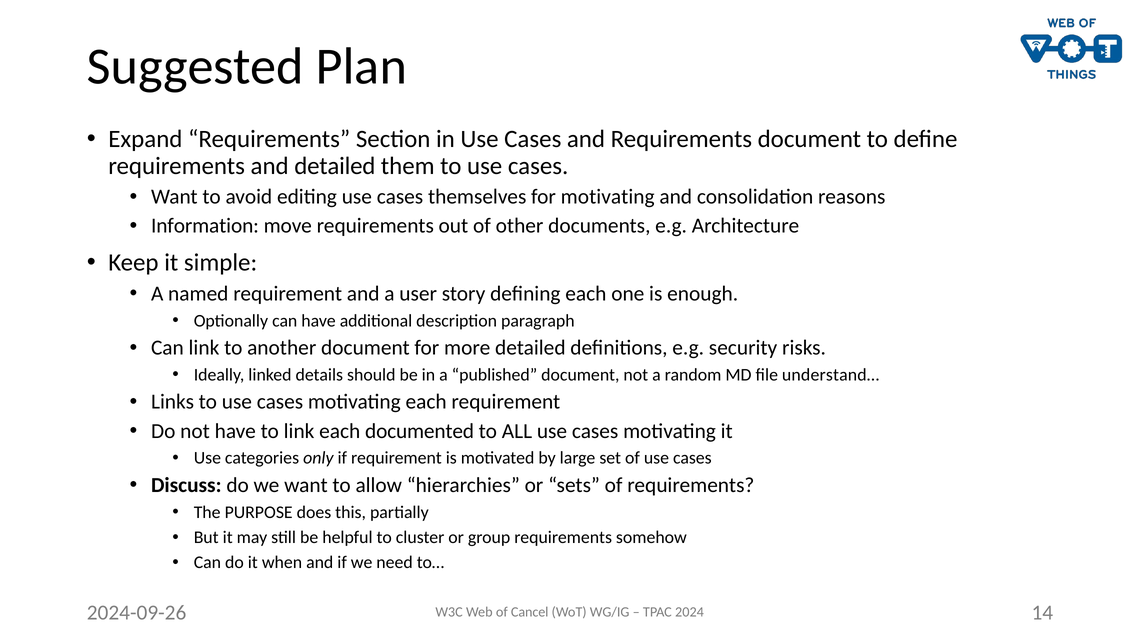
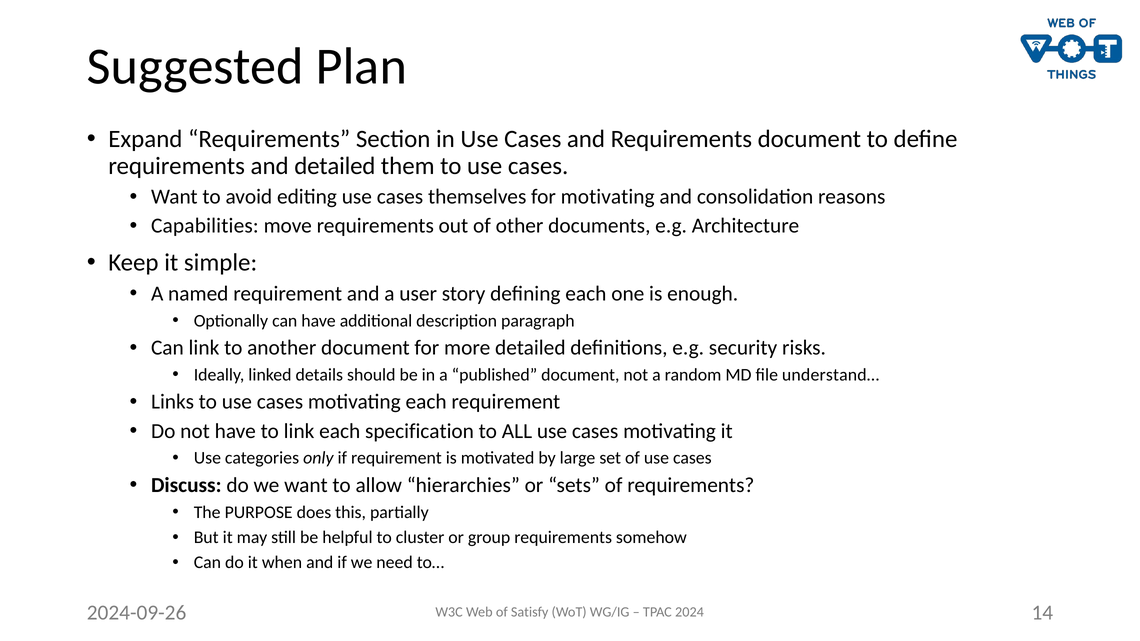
Information: Information -> Capabilities (205, 226)
documented: documented -> specification (420, 431)
Cancel: Cancel -> Satisfy (530, 612)
